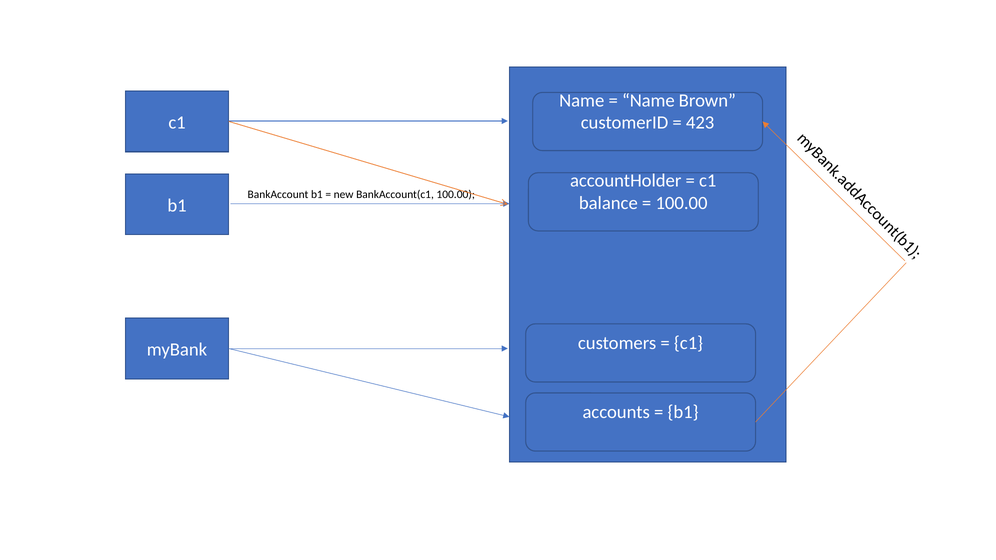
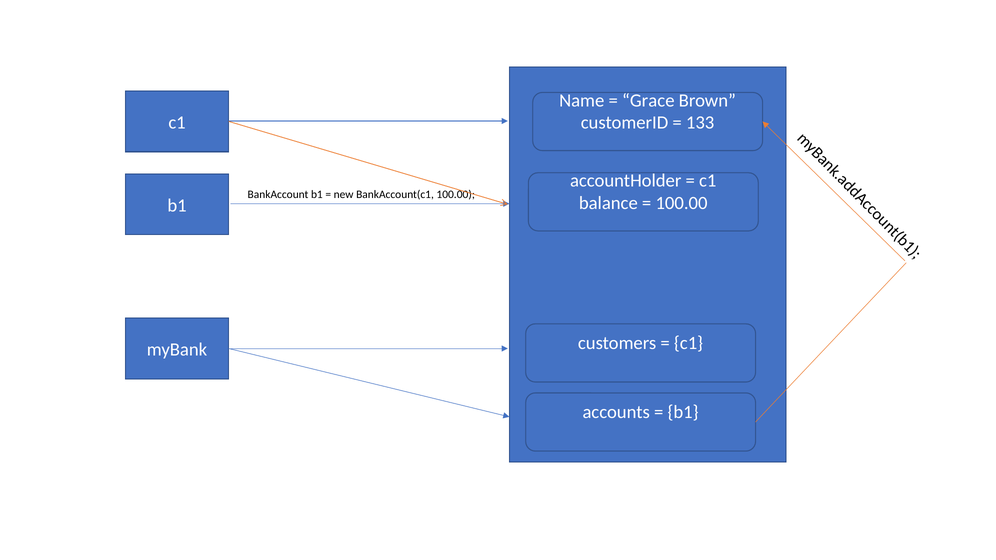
Name: Name -> Grace (648, 100)
423: 423 -> 133 (700, 123)
